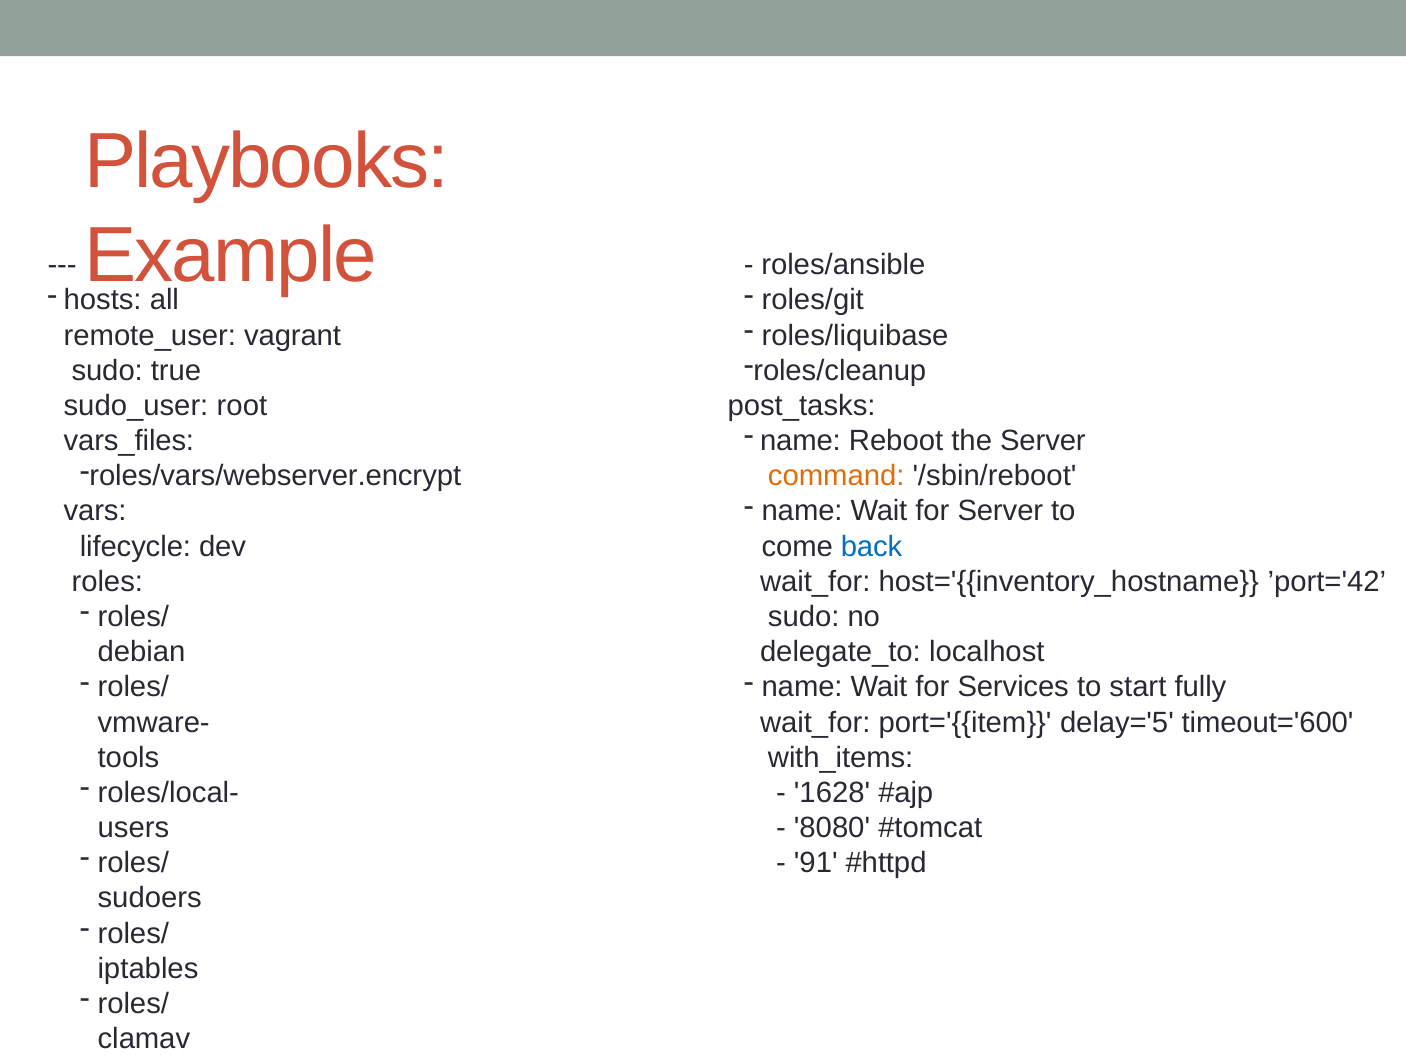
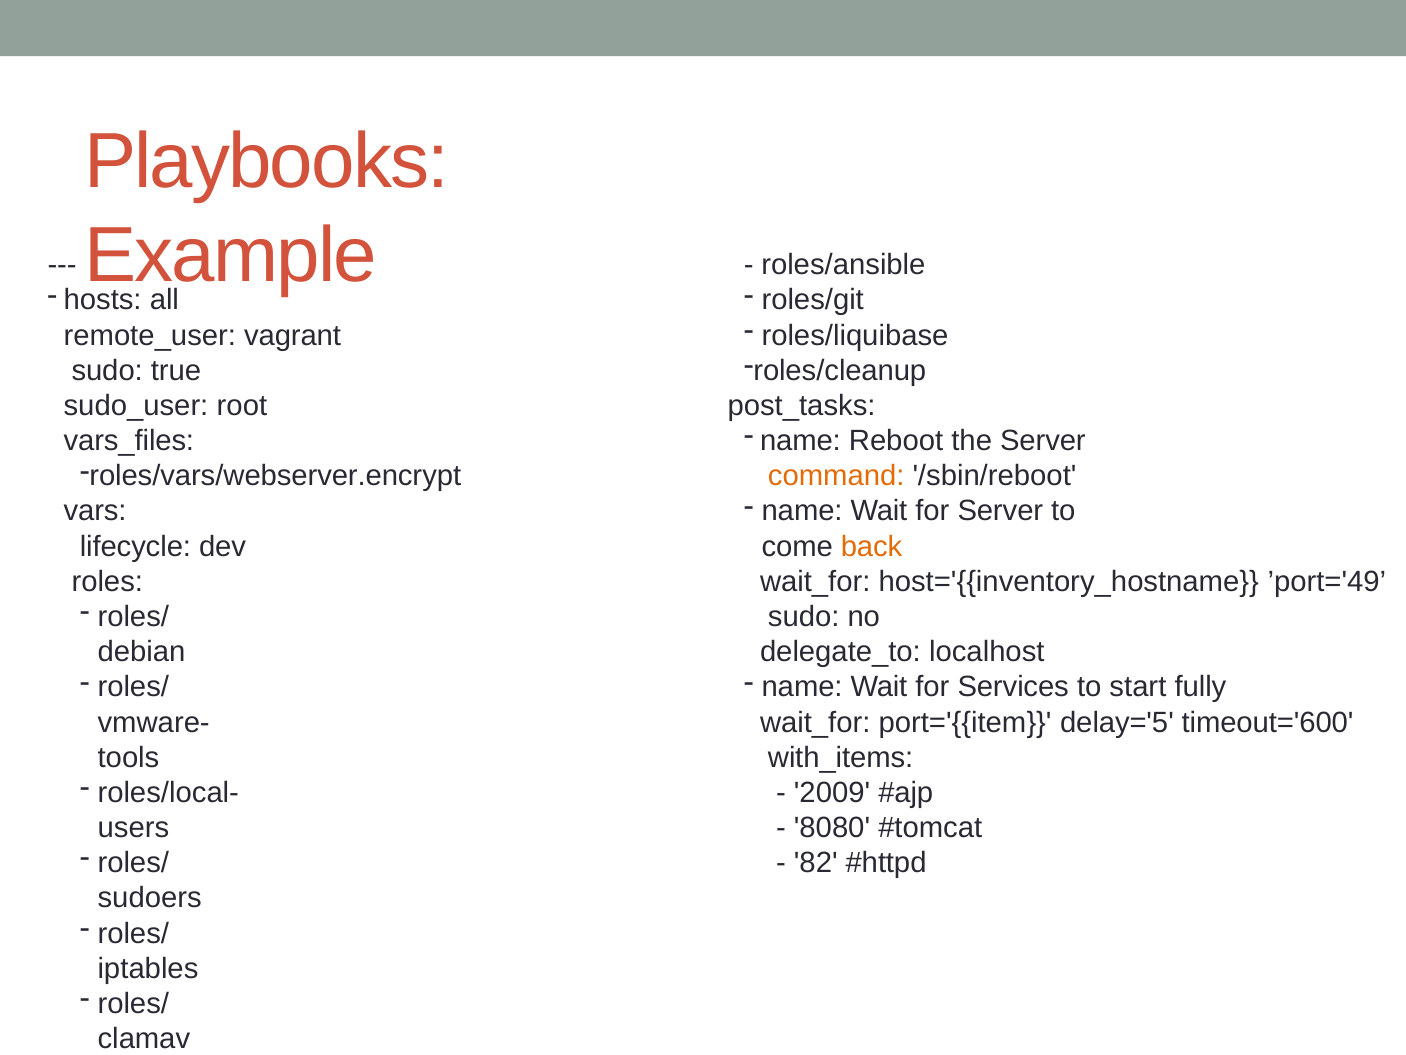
back colour: blue -> orange (872, 546)
’port='42: ’port='42 -> ’port='49 (1327, 581)
1628: 1628 -> 2009 (832, 792)
91: 91 -> 82 (816, 863)
